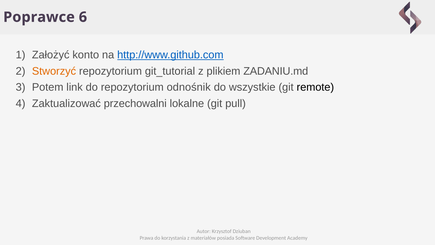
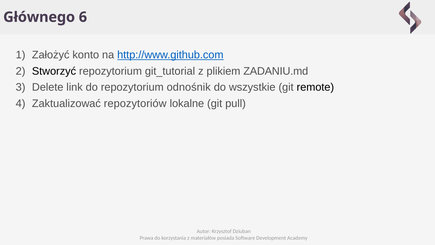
Poprawce: Poprawce -> Głównego (39, 17)
Stworzyć colour: orange -> black (54, 71)
Potem: Potem -> Delete (48, 87)
przechowalni: przechowalni -> repozytoriów (135, 104)
